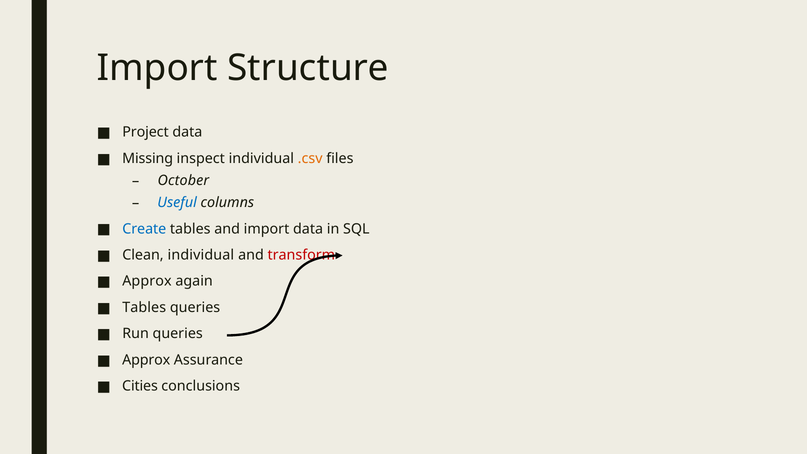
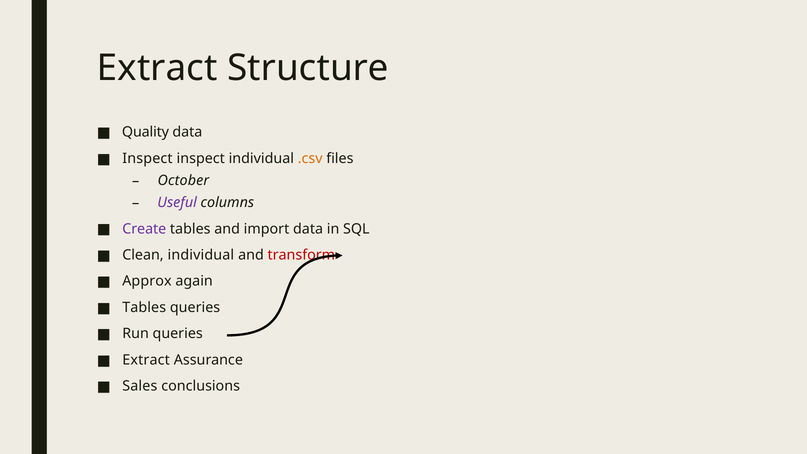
Import: Import -> Extract (157, 68)
Project: Project -> Quality (145, 132)
Missing: Missing -> Inspect (147, 158)
Useful colour: blue -> purple (177, 203)
Create colour: blue -> purple (144, 229)
Approx: Approx -> Extract (146, 360)
Cities: Cities -> Sales (140, 386)
